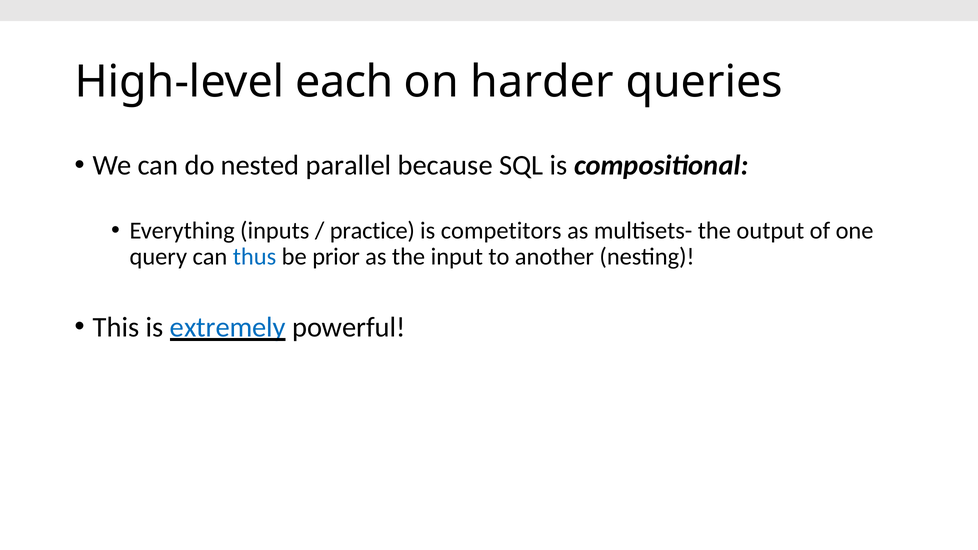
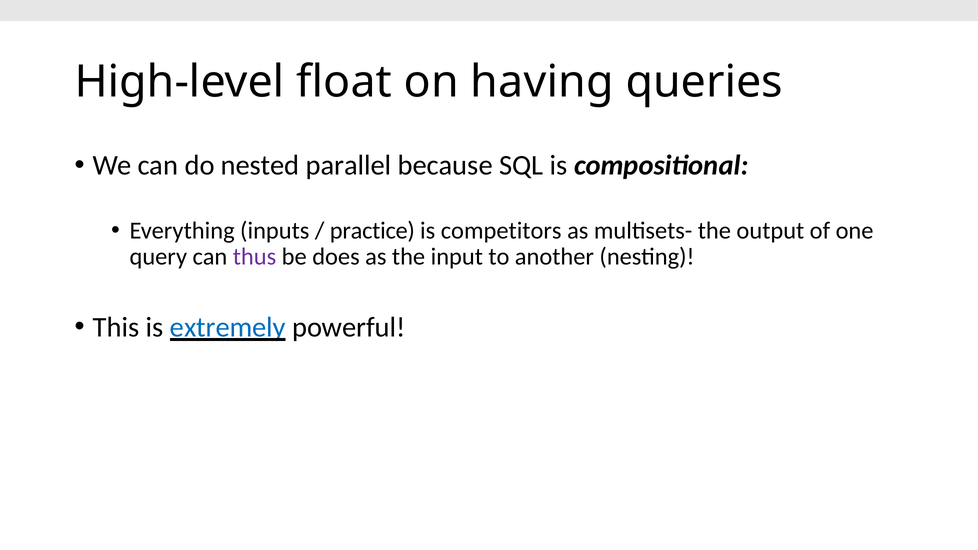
each: each -> float (344, 82)
harder: harder -> having (542, 82)
thus colour: blue -> purple (255, 257)
prior: prior -> does (336, 257)
